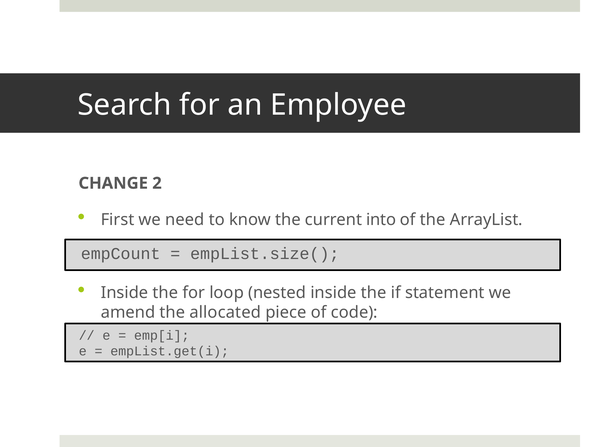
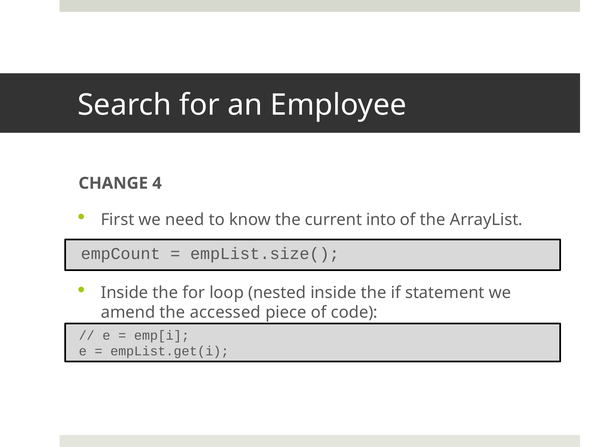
2: 2 -> 4 (157, 183)
allocated: allocated -> accessed (225, 312)
